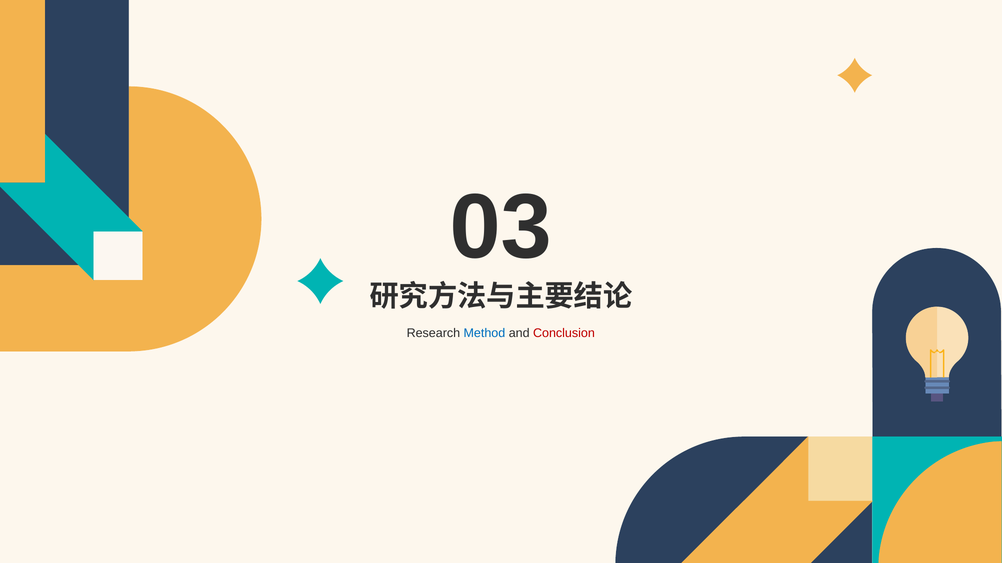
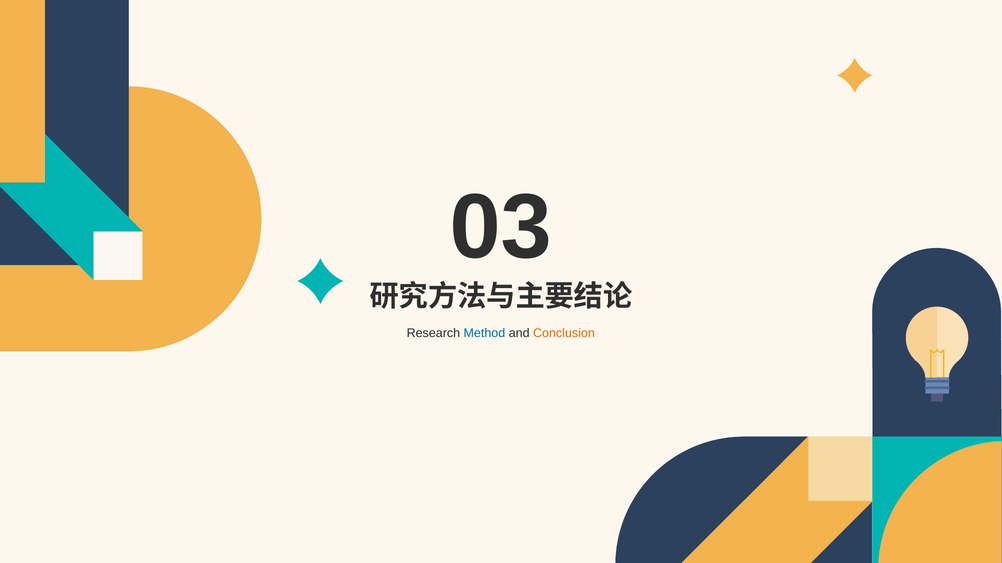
Conclusion colour: red -> orange (564, 333)
